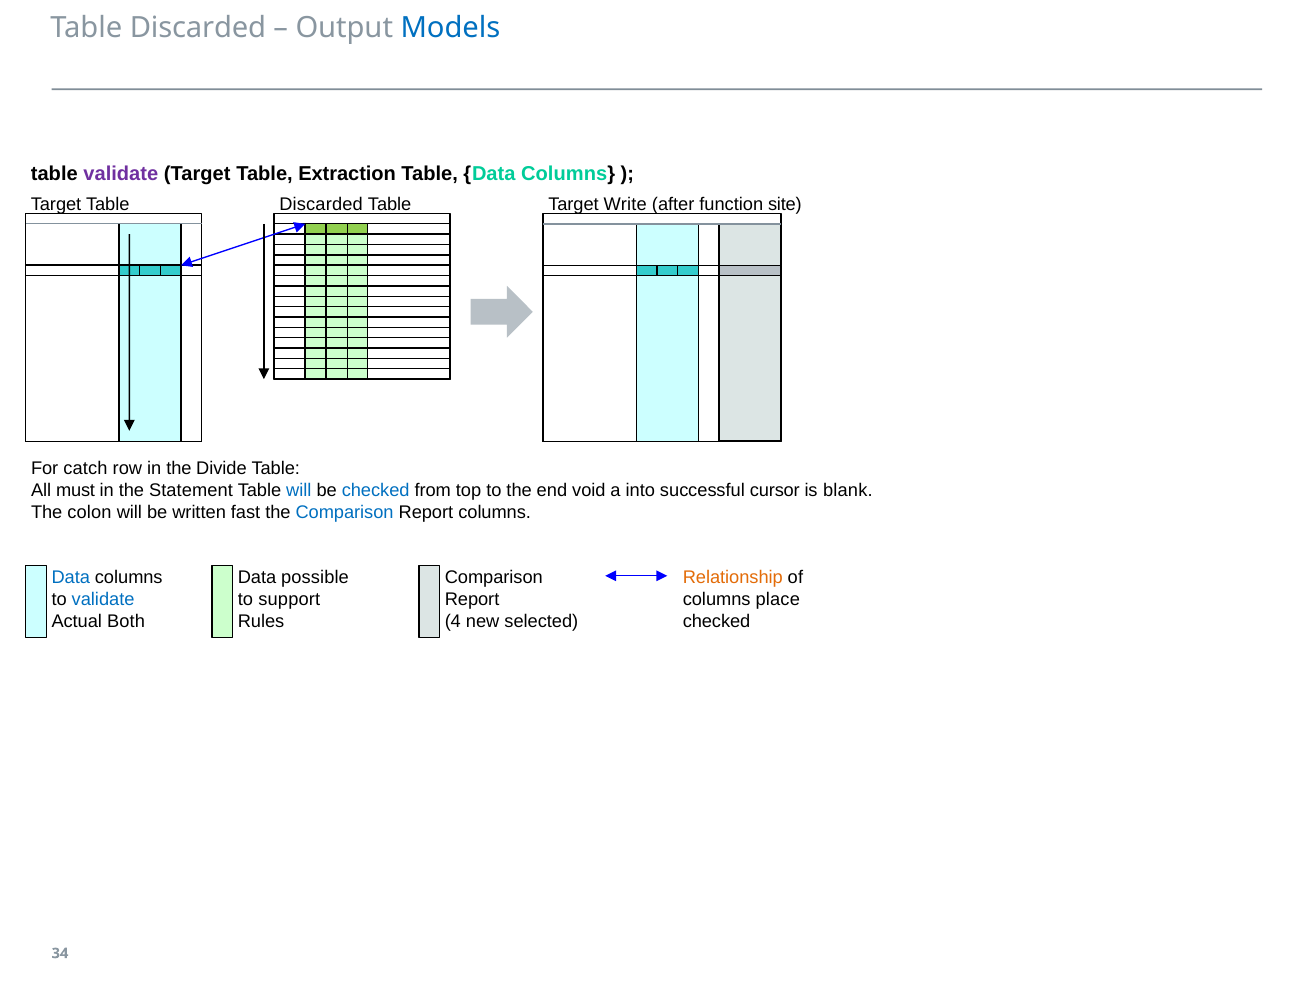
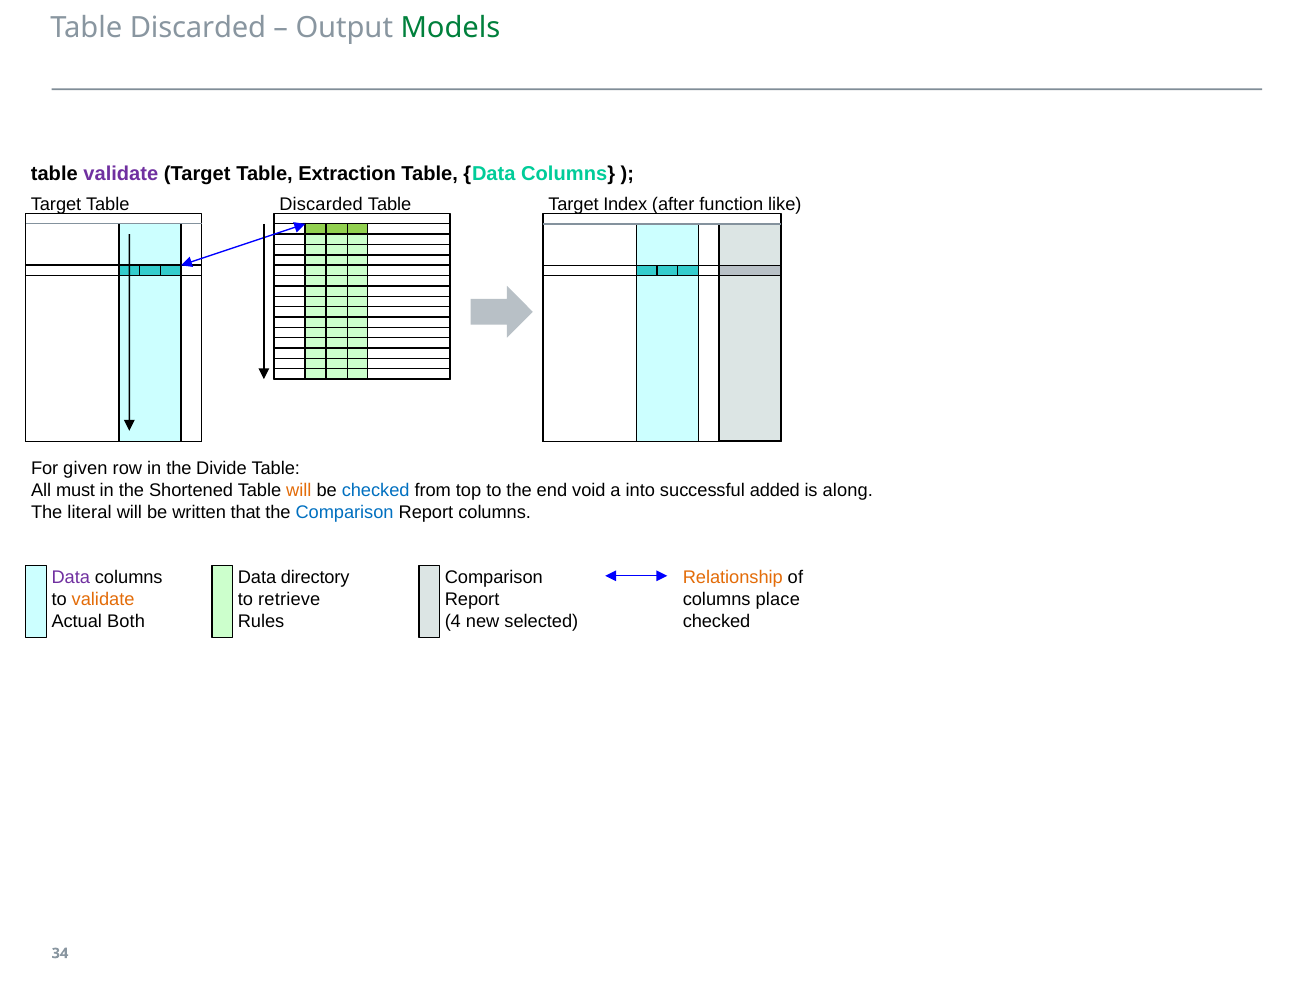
Models colour: blue -> green (450, 27)
Write: Write -> Index (625, 204)
site: site -> like (785, 204)
catch: catch -> given (85, 469)
Statement: Statement -> Shortened (191, 491)
will colour: blue -> orange (299, 491)
cursor: cursor -> added (775, 491)
blank: blank -> along (848, 491)
colon: colon -> literal (89, 513)
fast: fast -> that (246, 513)
Data colour: blue -> purple (71, 577)
possible: possible -> directory (315, 577)
validate colour: blue -> orange (103, 599)
support: support -> retrieve (289, 599)
